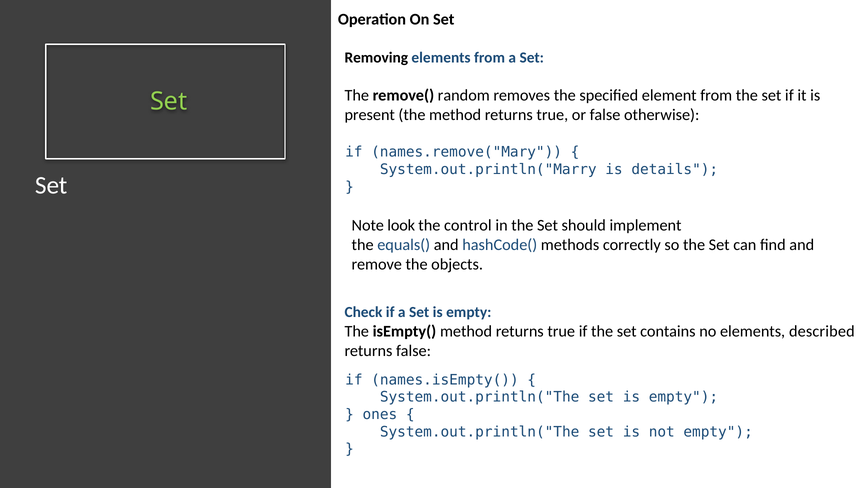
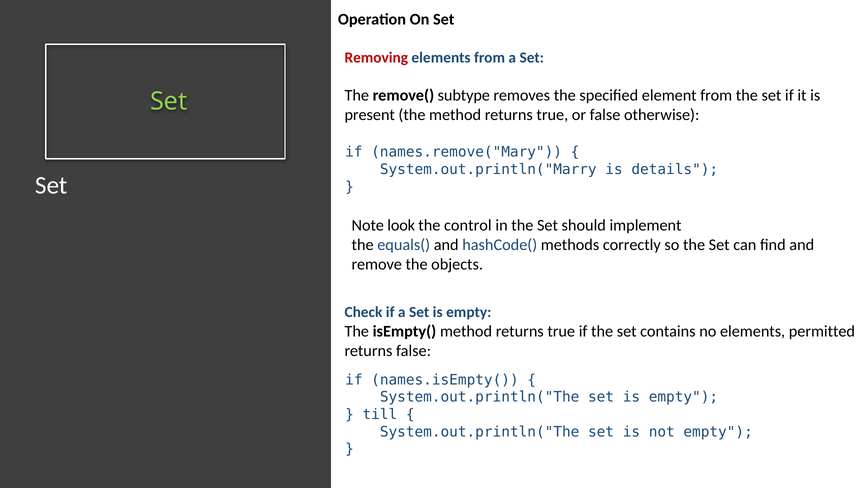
Removing colour: black -> red (376, 58)
random: random -> subtype (464, 95)
described: described -> permitted (822, 331)
ones: ones -> till (380, 414)
